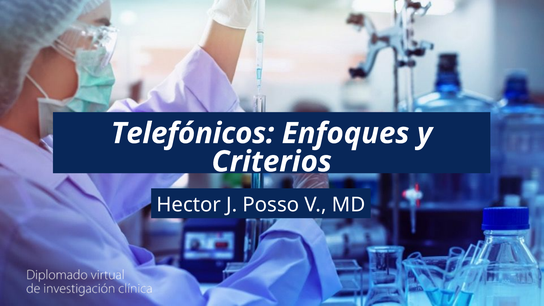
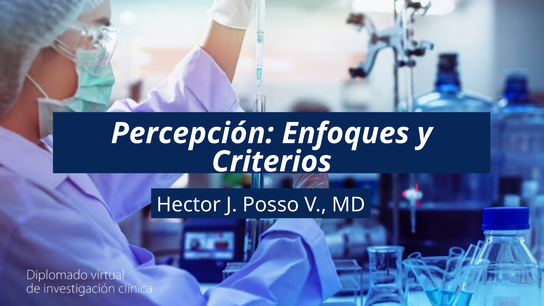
Telefónicos: Telefónicos -> Percepción (192, 133)
